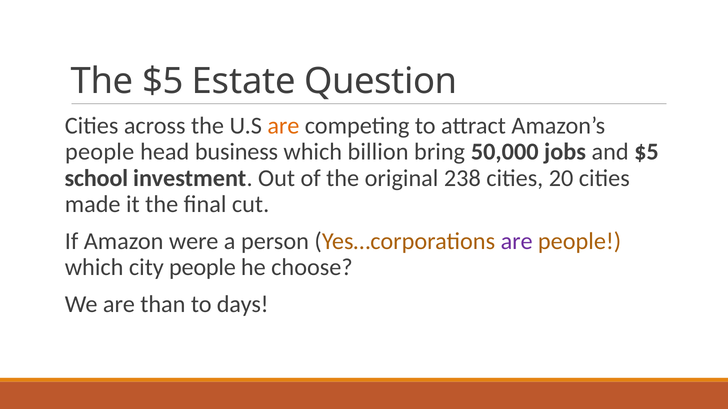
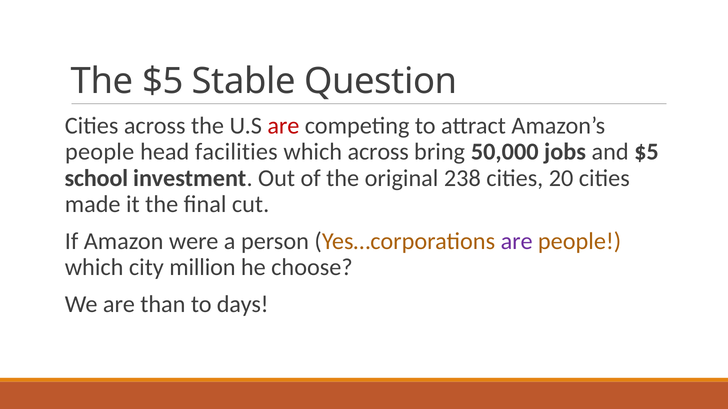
Estate: Estate -> Stable (244, 82)
are colour: orange -> red (283, 126)
business: business -> facilities (236, 152)
which billion: billion -> across (378, 152)
city people: people -> million (202, 268)
